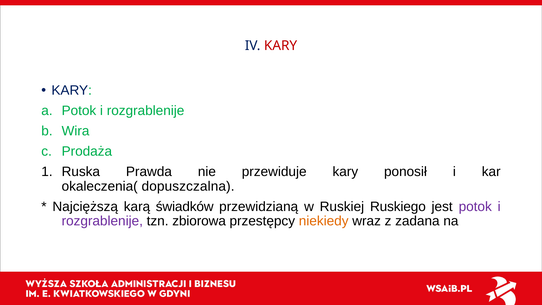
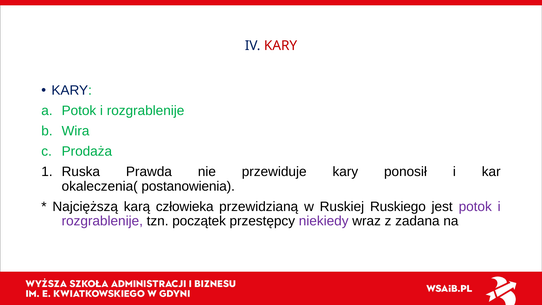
dopuszczalna: dopuszczalna -> postanowienia (188, 186)
świadków: świadków -> człowieka (185, 206)
zbiorowa: zbiorowa -> początek (199, 221)
niekiedy colour: orange -> purple (324, 221)
